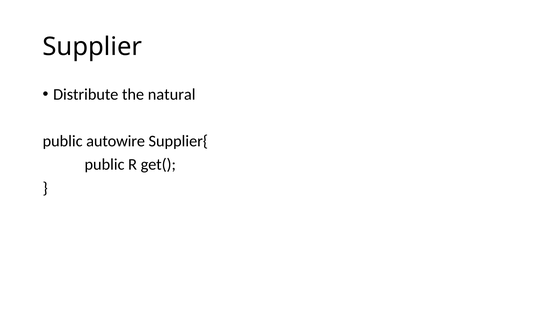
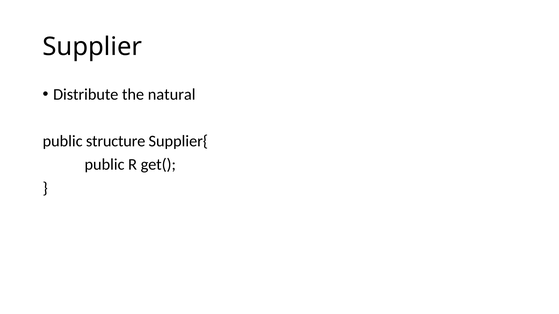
autowire: autowire -> structure (116, 141)
